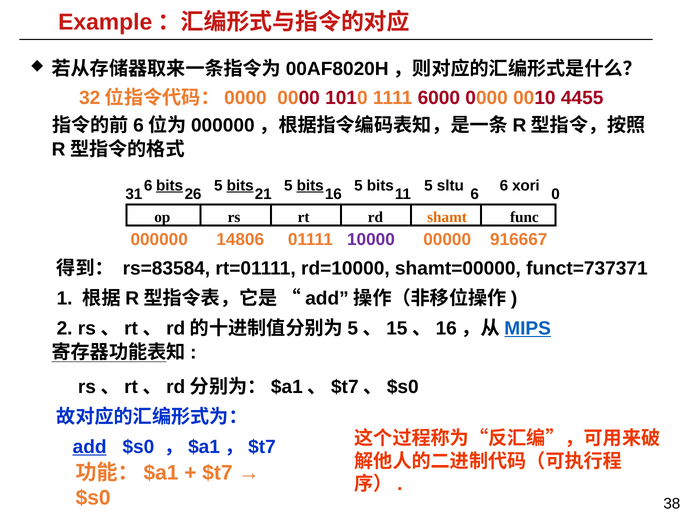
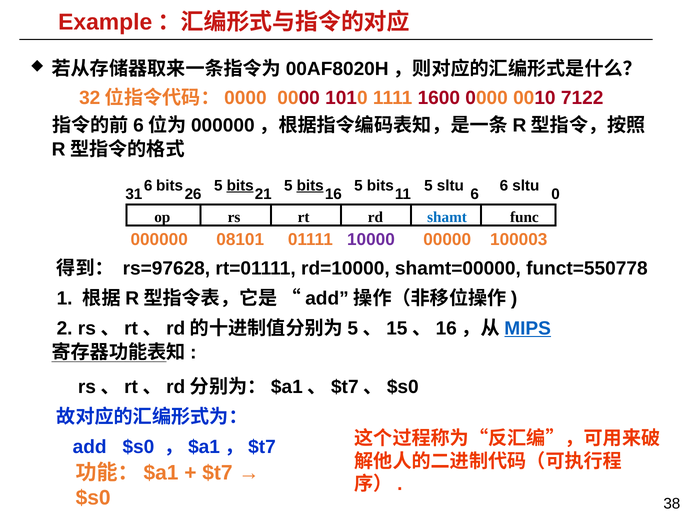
6000: 6000 -> 1600 (439, 98)
4455: 4455 -> 7122 (582, 98)
bits underline: present -> none (170, 185)
6 xori: xori -> sltu (526, 185)
shamt colour: orange -> blue (447, 217)
14806: 14806 -> 08101 (240, 239)
916667: 916667 -> 100003 (519, 239)
rs=83584: rs=83584 -> rs=97628 (166, 268)
funct=737371: funct=737371 -> funct=550778 (587, 268)
add underline: present -> none (90, 446)
